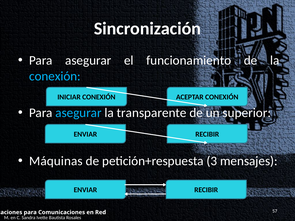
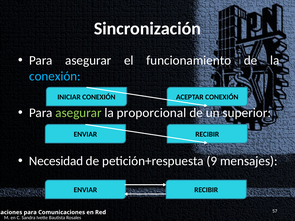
asegurar colour: light blue -> light green (78, 113)
transparente: transparente -> proporcional (152, 113)
Máquinas: Máquinas -> Necesidad (56, 161)
3: 3 -> 9 (212, 161)
